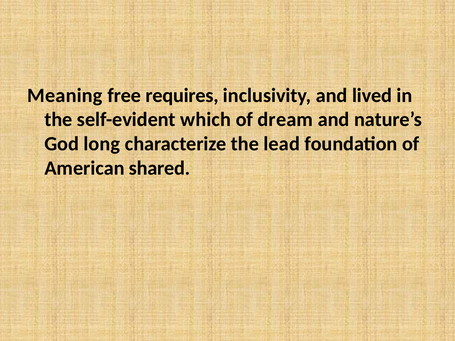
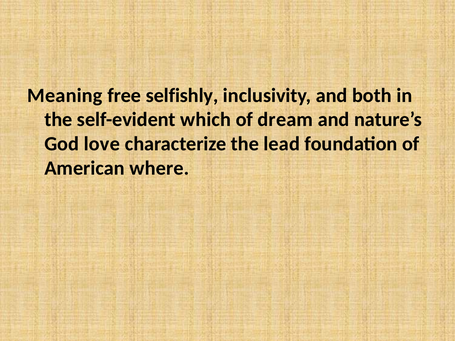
requires: requires -> selfishly (182, 95)
lived: lived -> both (372, 95)
long: long -> love (102, 144)
shared: shared -> where (159, 168)
